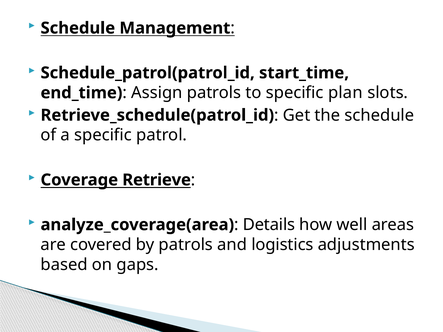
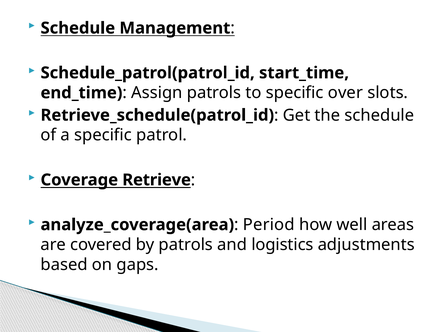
plan: plan -> over (345, 93)
Details: Details -> Period (269, 225)
